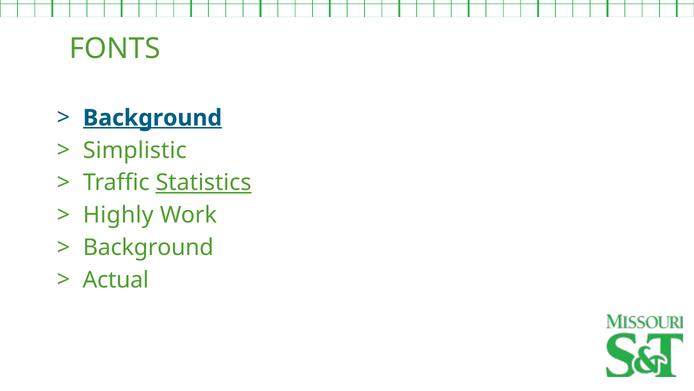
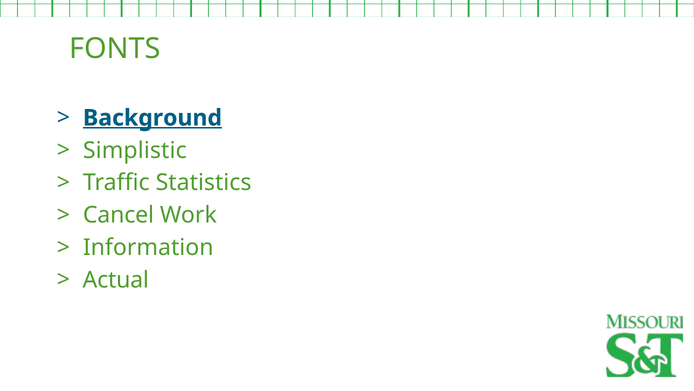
Statistics underline: present -> none (204, 183)
Highly: Highly -> Cancel (118, 215)
Background: Background -> Information (148, 247)
